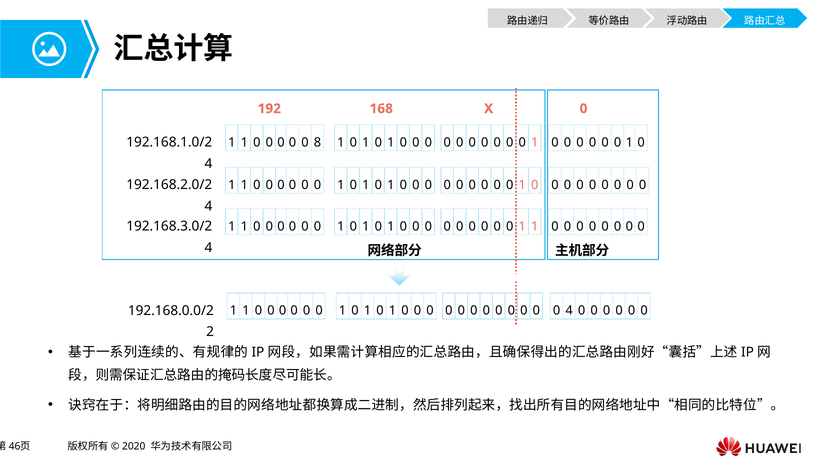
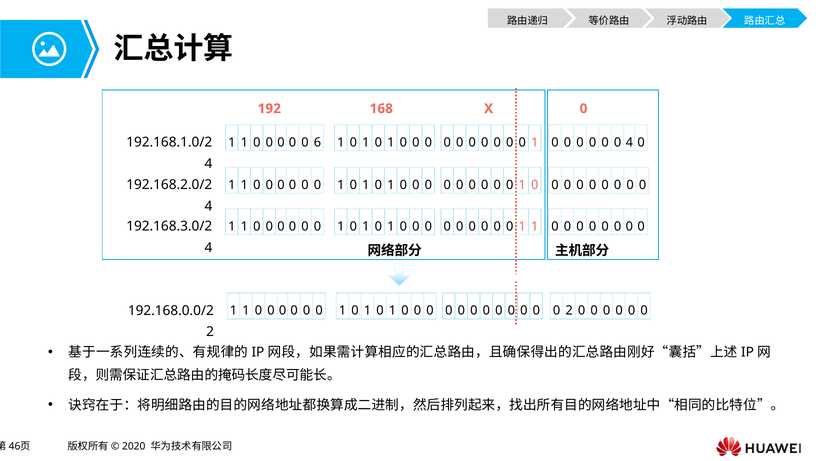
8: 8 -> 6 (318, 142)
1: 1 -> 4 (629, 142)
0 4: 4 -> 2 (569, 311)
